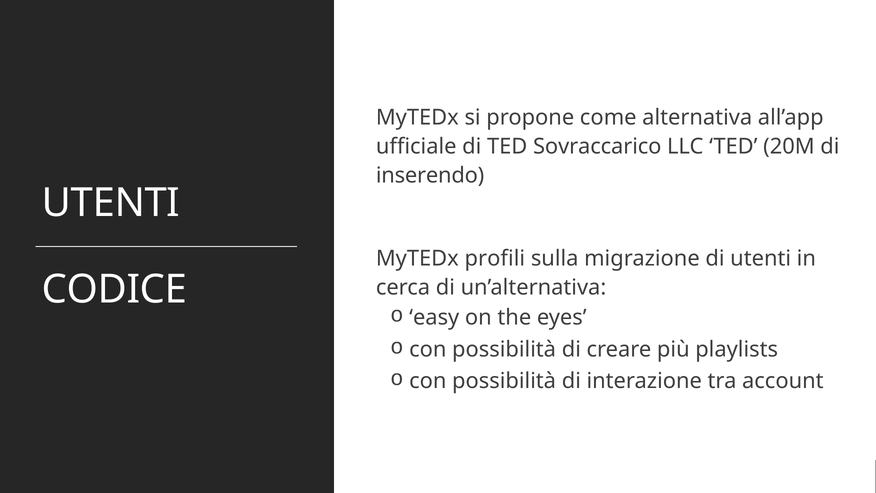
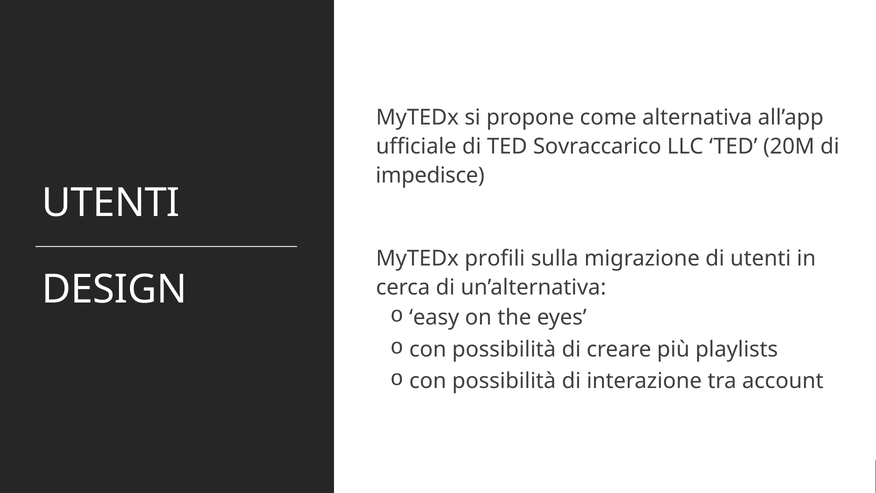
inserendo: inserendo -> impedisce (430, 175)
CODICE: CODICE -> DESIGN (115, 290)
